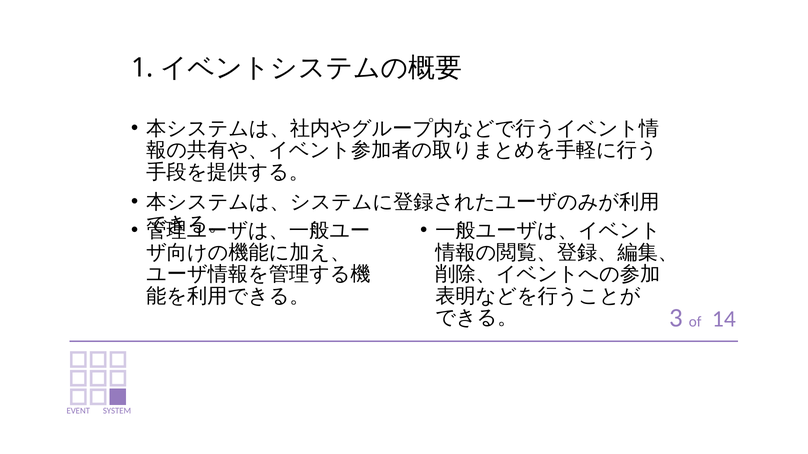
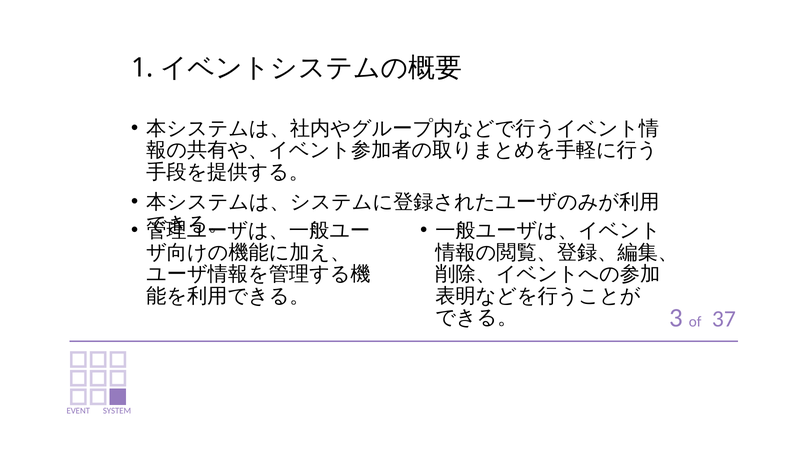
14: 14 -> 37 (724, 319)
